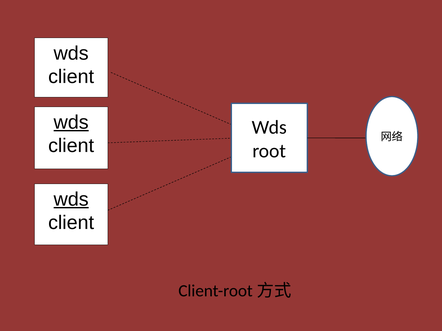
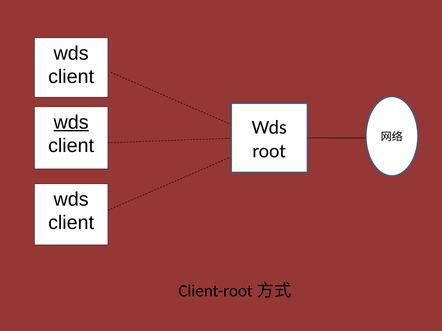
wds underline: present -> none (71, 200)
